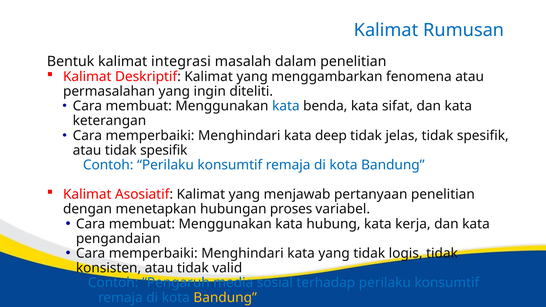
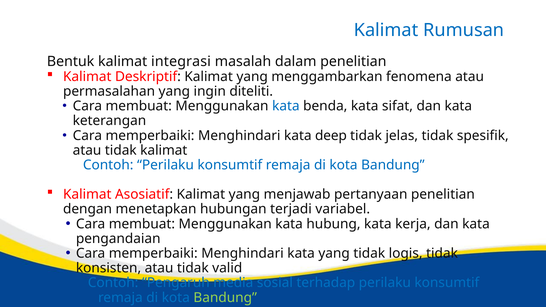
atau tidak spesifik: spesifik -> kalimat (164, 150)
proses: proses -> terjadi (291, 209)
Bandung colour: yellow -> light green (225, 298)
